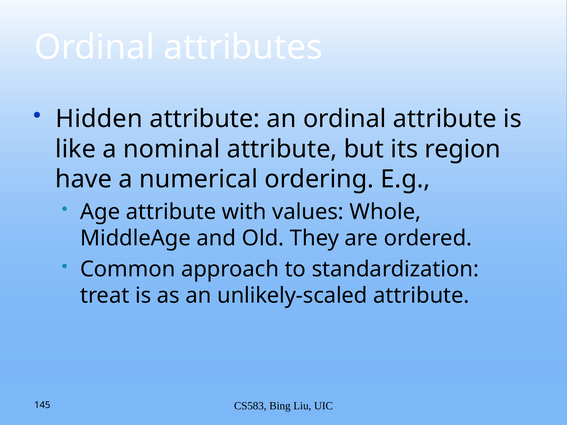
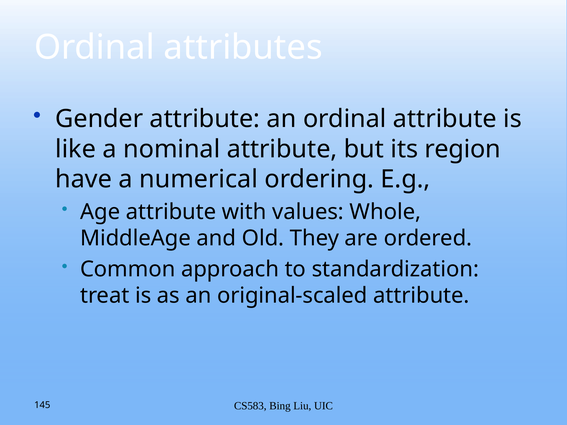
Hidden: Hidden -> Gender (99, 119)
unlikely-scaled: unlikely-scaled -> original-scaled (292, 296)
